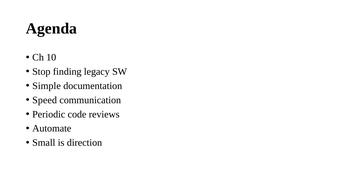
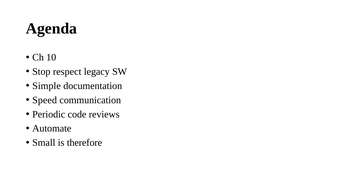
finding: finding -> respect (67, 72)
direction: direction -> therefore (84, 143)
